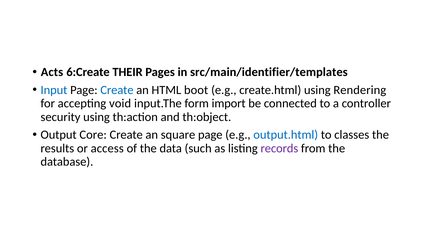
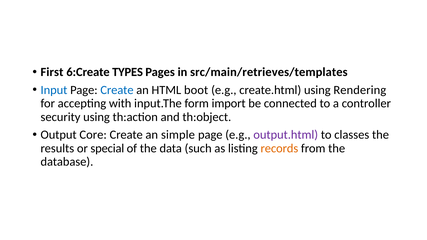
Acts: Acts -> First (52, 72)
THEIR: THEIR -> TYPES (128, 72)
src/main/identifier/templates: src/main/identifier/templates -> src/main/retrieves/templates (269, 72)
void: void -> with (120, 104)
square: square -> simple (178, 135)
output.html colour: blue -> purple (286, 135)
access: access -> special (107, 148)
records colour: purple -> orange (279, 148)
